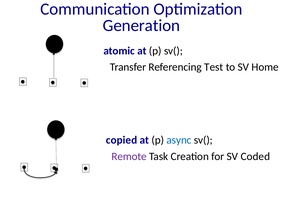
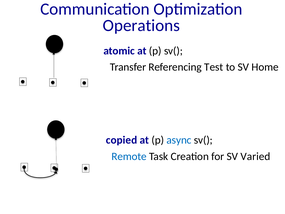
Generation: Generation -> Operations (141, 25)
Remote colour: purple -> blue (129, 156)
Coded: Coded -> Varied (255, 156)
